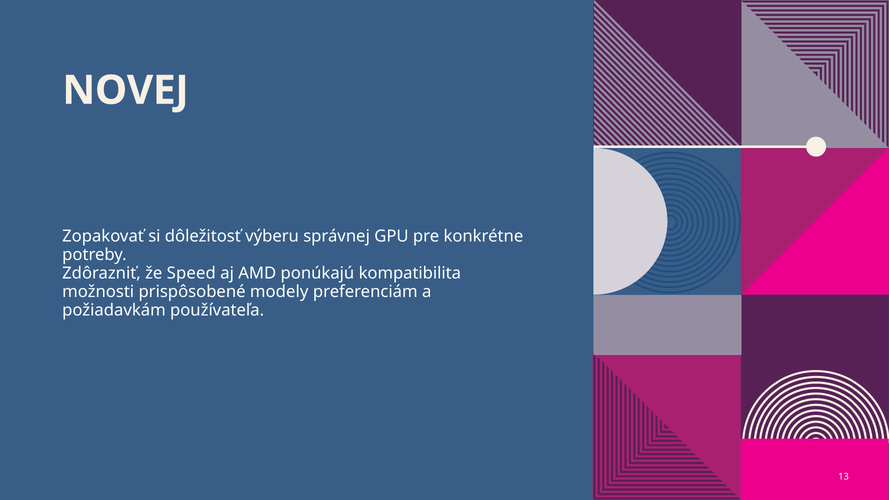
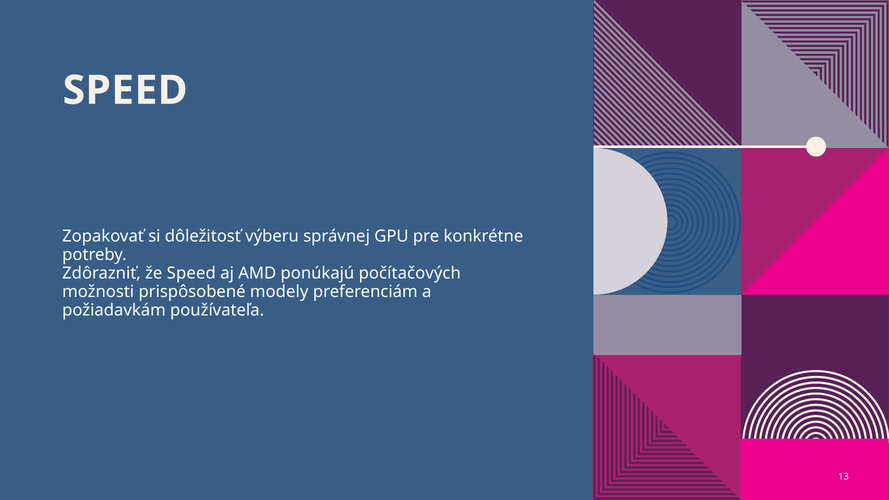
NOVEJ: NOVEJ -> SPEED (125, 90)
kompatibilita: kompatibilita -> počítačových (410, 273)
